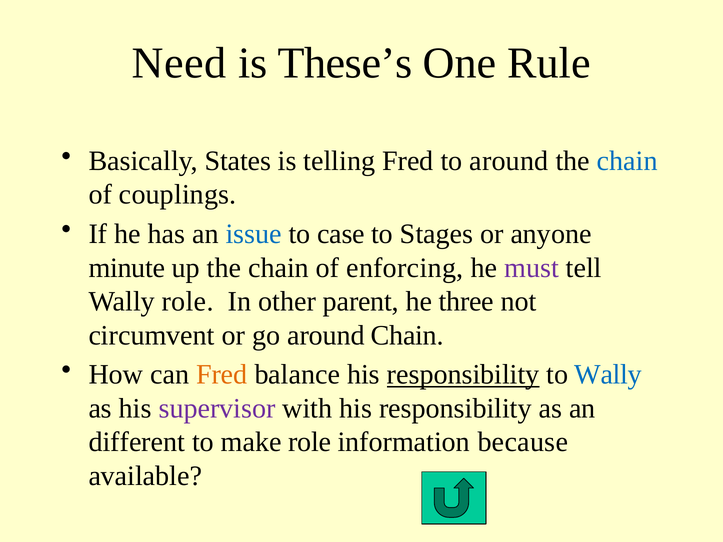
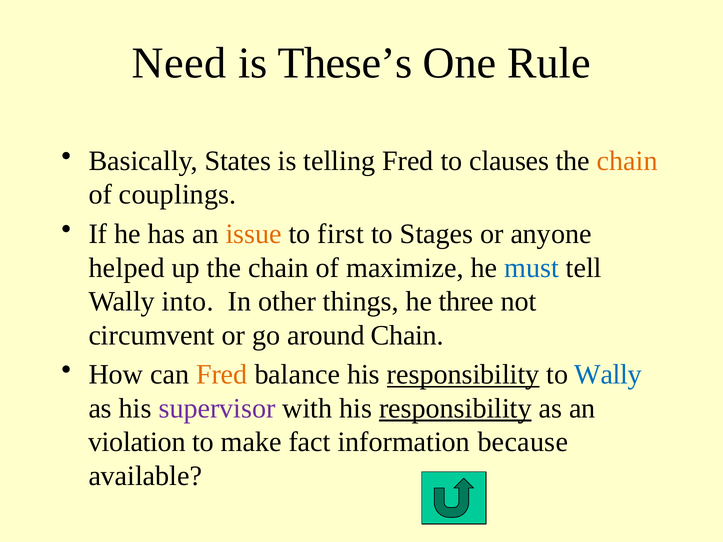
to around: around -> clauses (509, 161)
chain colour: blue -> orange (627, 161)
issue colour: blue -> orange (254, 234)
case: case -> first (341, 234)
minute: minute -> helped (127, 268)
enforcing: enforcing -> maximize (405, 268)
must colour: purple -> blue (532, 268)
Wally role: role -> into (188, 302)
parent: parent -> things (361, 302)
responsibility underline: none -> present (455, 409)
different: different -> violation (137, 442)
make role: role -> fact (310, 442)
